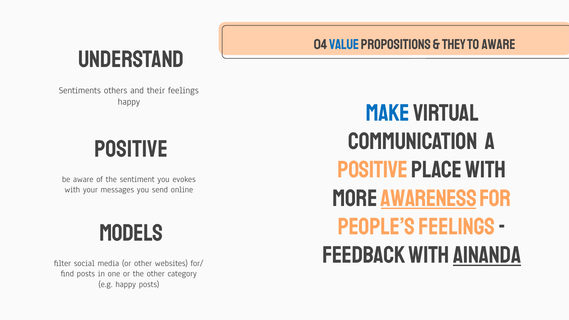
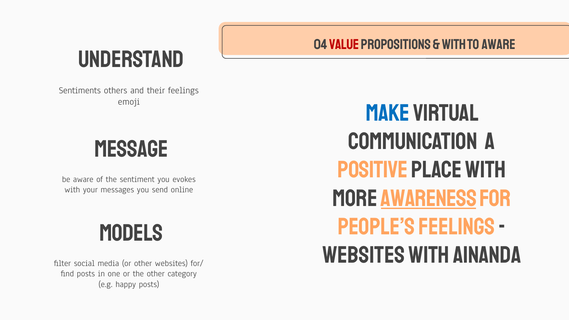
value colour: blue -> red (344, 44)
they: they -> with (454, 44)
happy: happy -> emoji (129, 102)
positive: positive -> message (131, 149)
feedback: feedback -> websites (364, 255)
AInanda underline: present -> none (487, 255)
